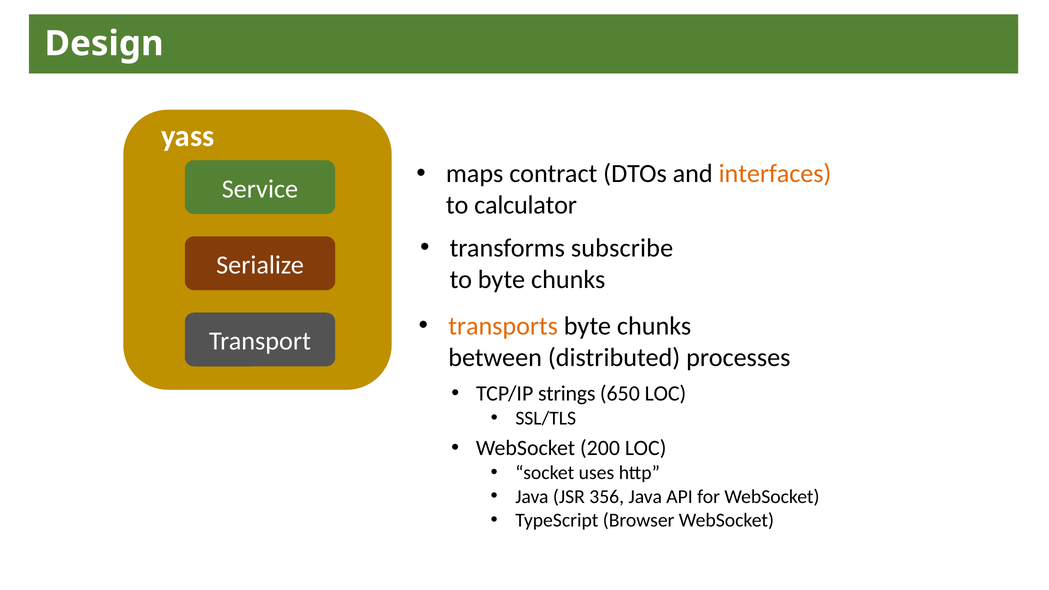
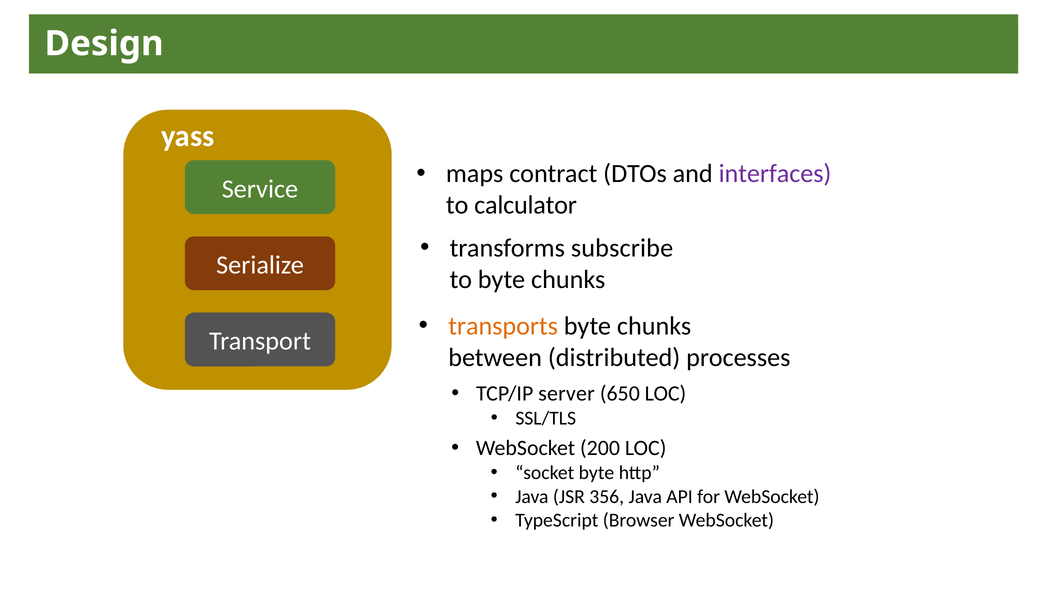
interfaces colour: orange -> purple (775, 174)
strings: strings -> server (567, 394)
socket uses: uses -> byte (596, 473)
